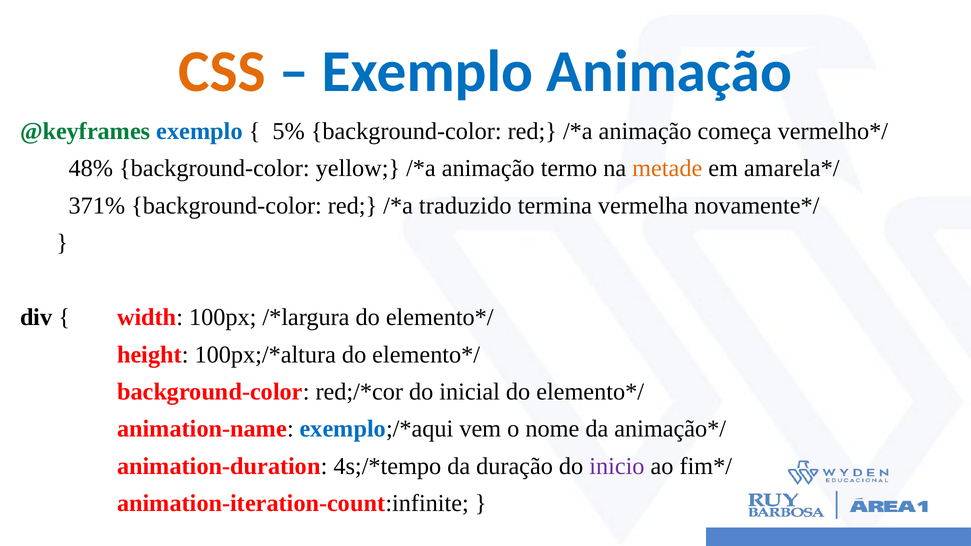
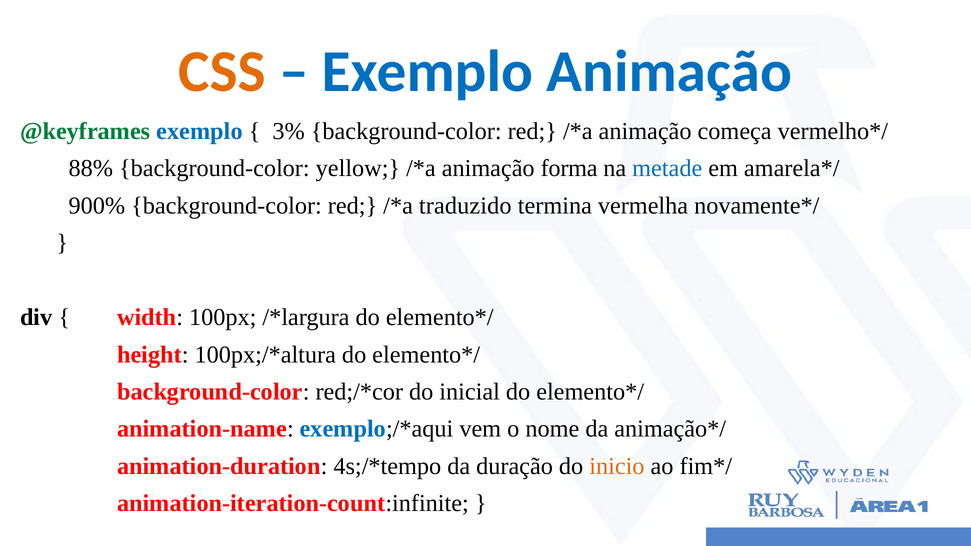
5%: 5% -> 3% (289, 131)
48%: 48% -> 88% (91, 168)
termo: termo -> forma (569, 168)
metade colour: orange -> blue (667, 168)
371%: 371% -> 900% (97, 206)
inicio colour: purple -> orange (617, 466)
